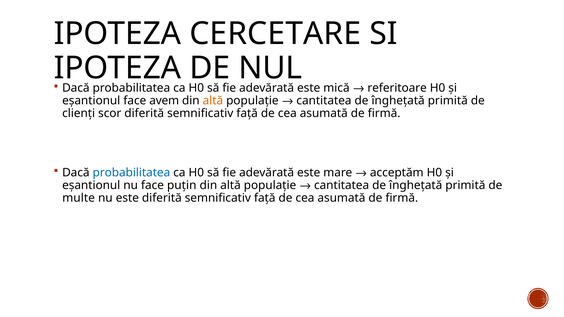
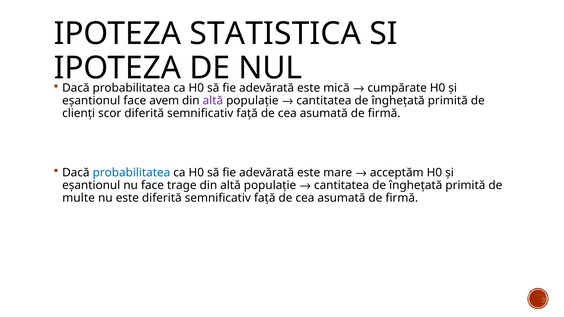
CERCETARE: CERCETARE -> STATISTICA (275, 34)
referitoare: referitoare -> cumpărate (397, 88)
altă colour: orange -> purple (213, 101)
puțin: puțin -> trage (182, 185)
